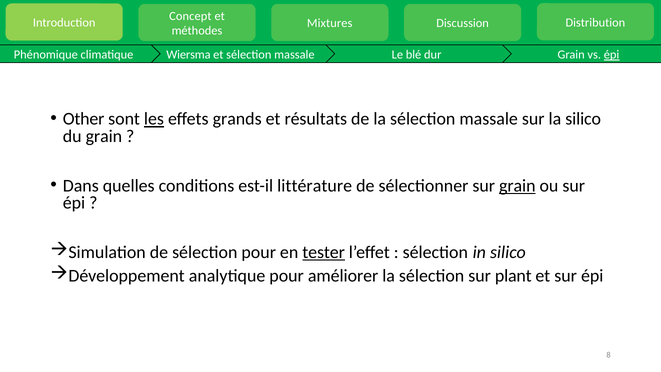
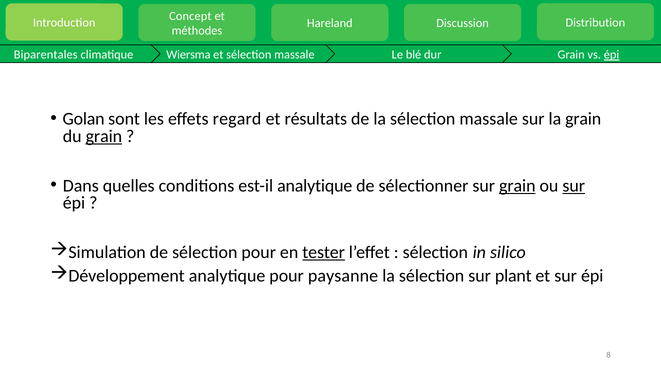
Mixtures: Mixtures -> Hareland (330, 23)
Phénomique: Phénomique -> Biparentales (46, 55)
Other: Other -> Golan (84, 119)
les underline: present -> none (154, 119)
grands: grands -> regard (237, 119)
la silico: silico -> grain (583, 119)
grain underline: none -> present (104, 136)
est-il littérature: littérature -> analytique (315, 186)
sur underline: none -> present (574, 186)
améliorer: améliorer -> paysanne (343, 276)
